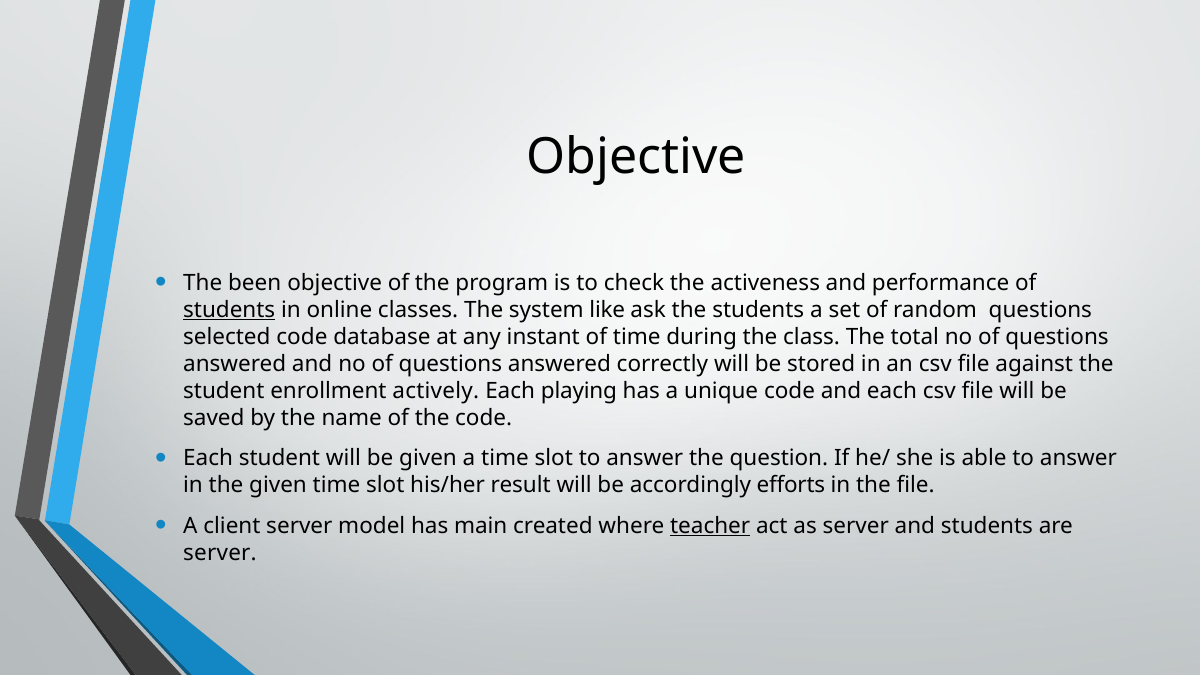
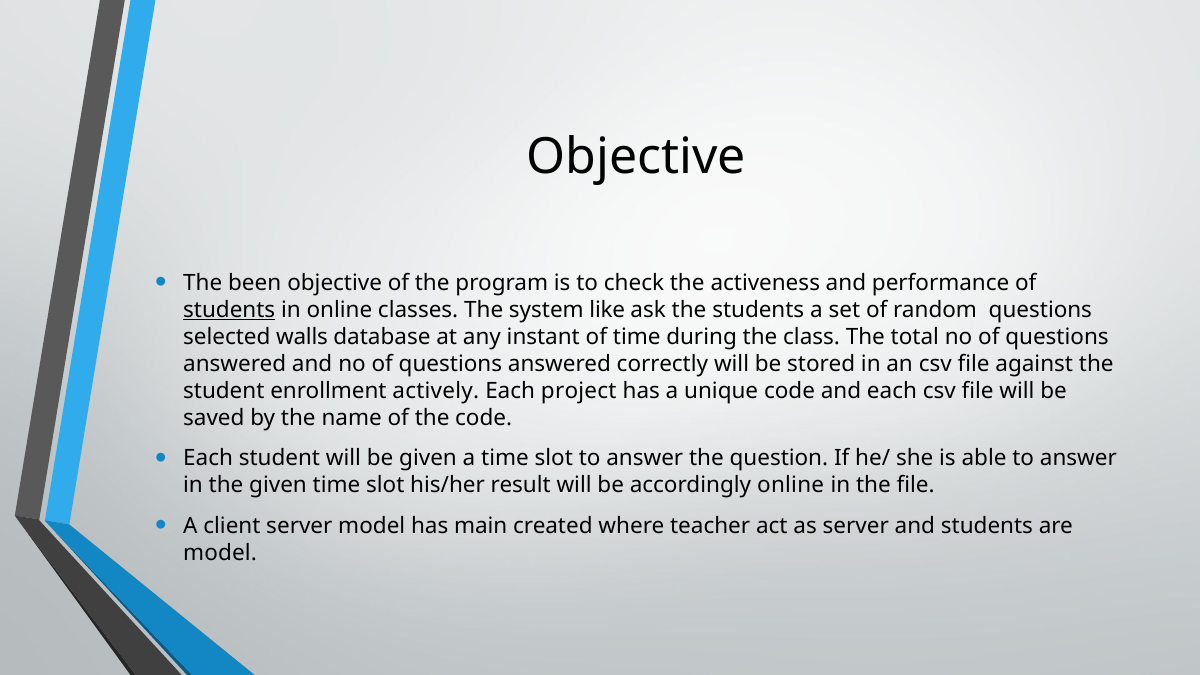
selected code: code -> walls (302, 337)
playing: playing -> project (579, 391)
accordingly efforts: efforts -> online (791, 485)
teacher underline: present -> none (710, 526)
server: server -> model (220, 553)
